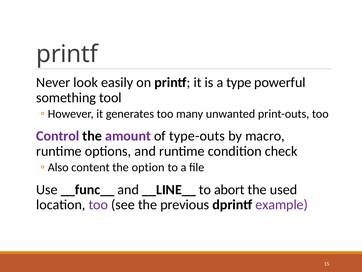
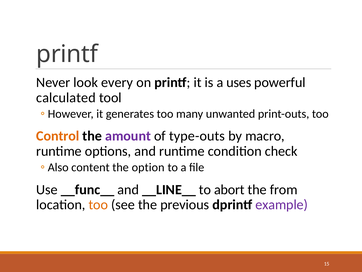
easily: easily -> every (117, 82)
type: type -> uses (239, 82)
something: something -> calculated (66, 98)
Control colour: purple -> orange (58, 136)
used: used -> from (284, 189)
too colour: purple -> orange (98, 204)
